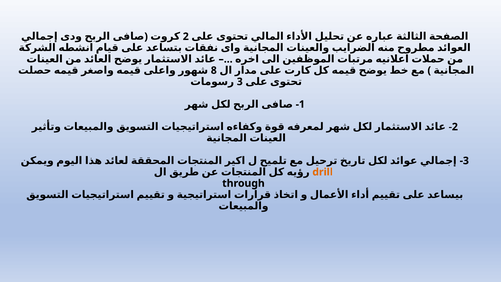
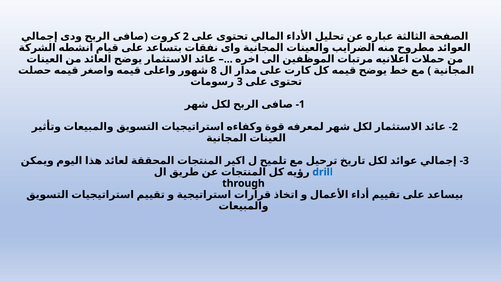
drill colour: orange -> blue (323, 172)
